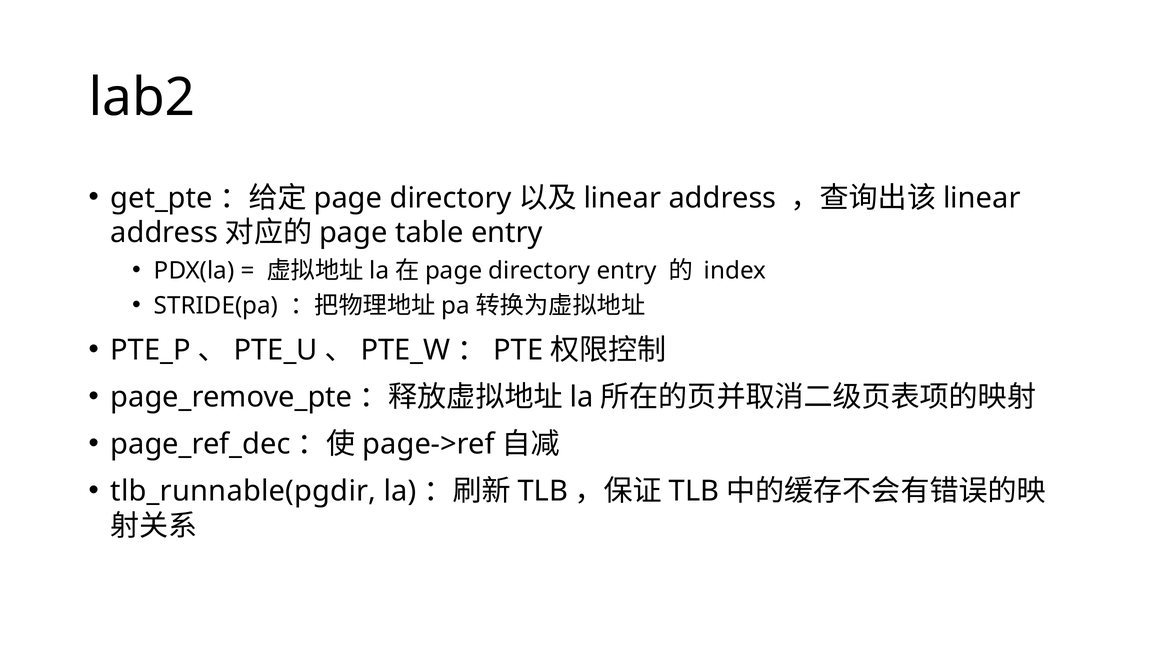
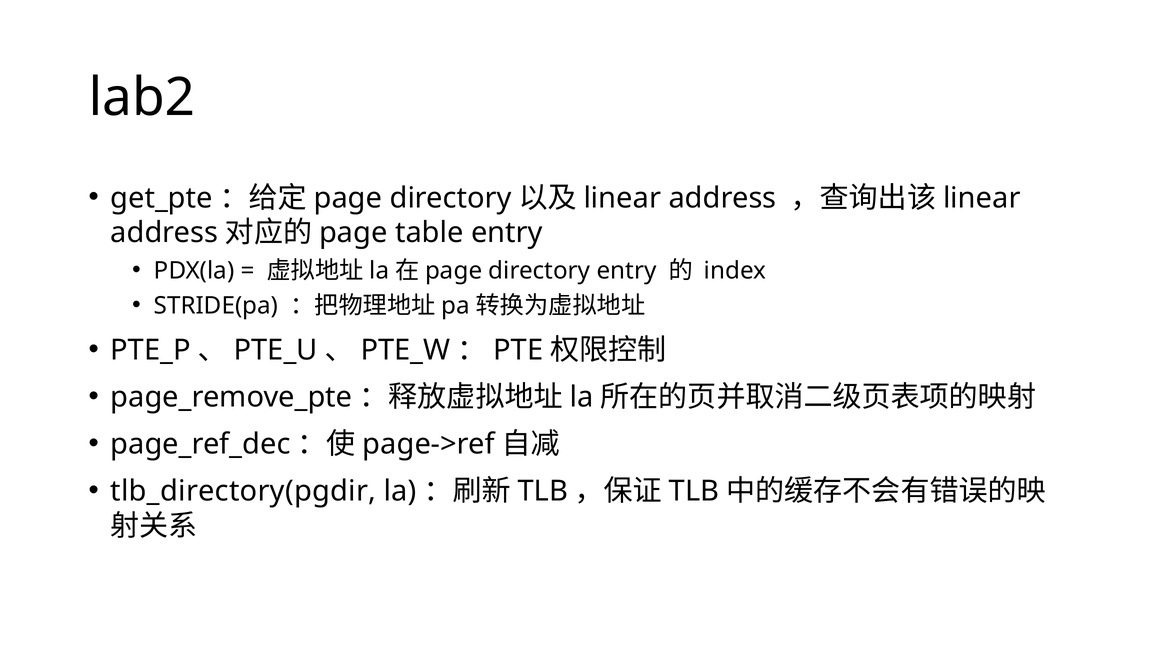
tlb_runnable(pgdir: tlb_runnable(pgdir -> tlb_directory(pgdir (243, 491)
